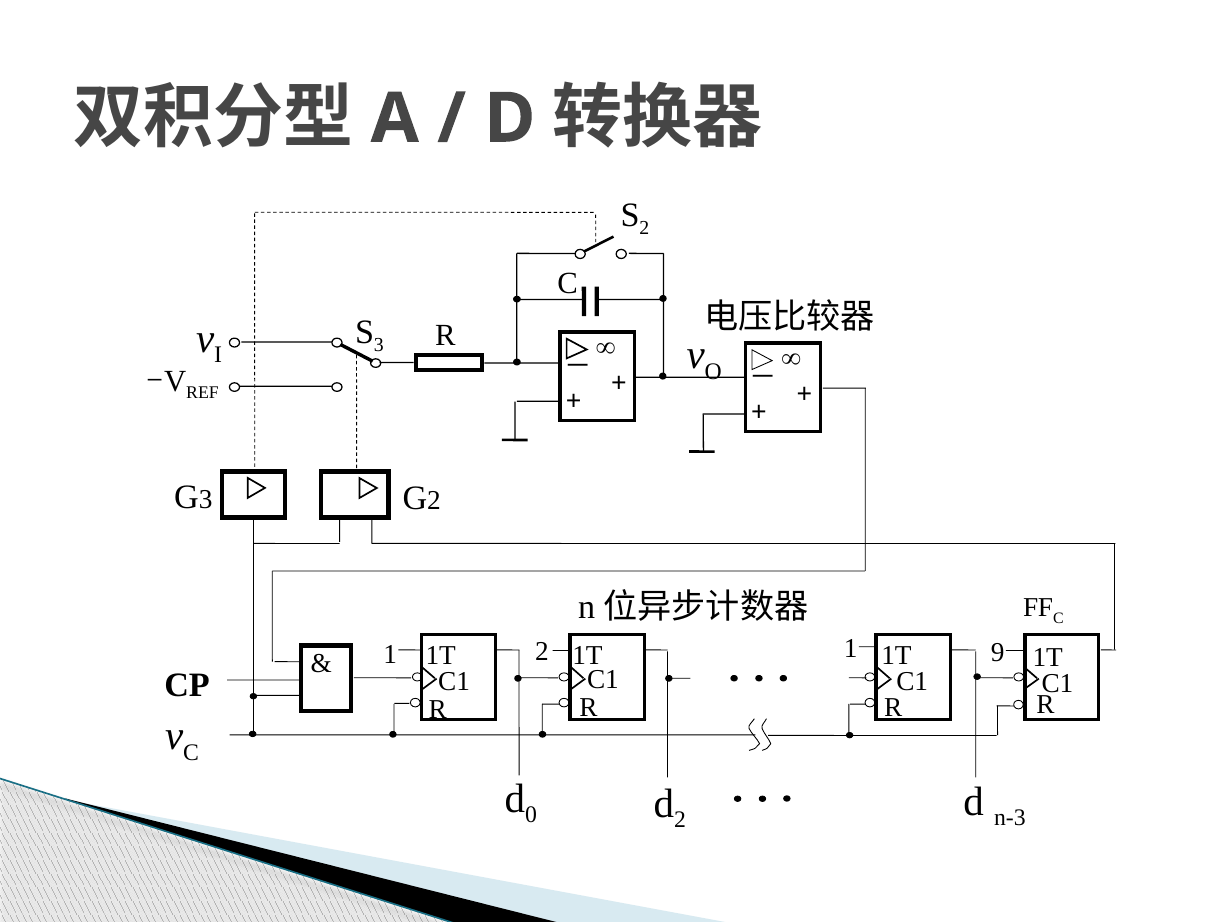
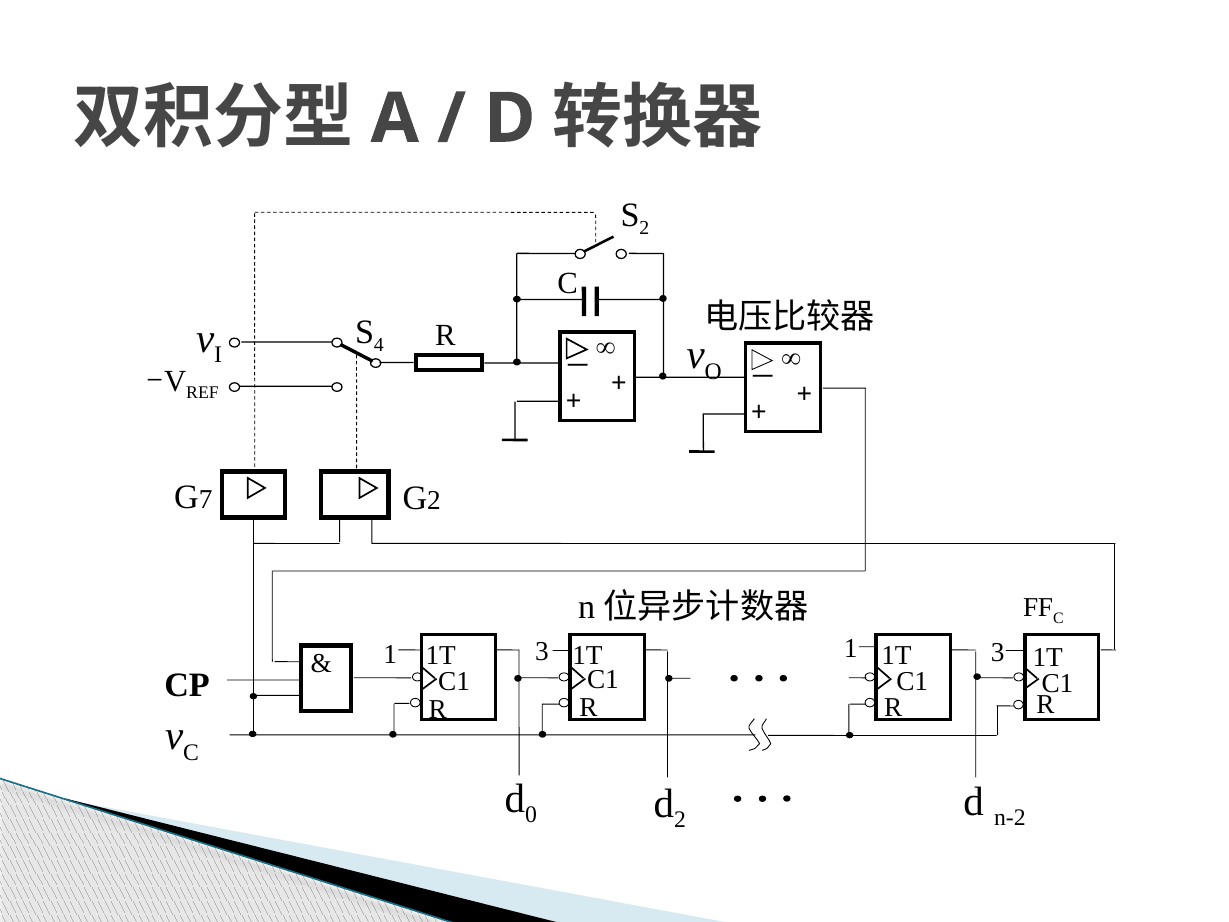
3: 3 -> 4 (379, 345)
3: 3 -> 7 (206, 499)
2: 2 -> 3 (542, 652)
9: 9 -> 3 (998, 653)
n-3: n-3 -> n-2 (1010, 818)
